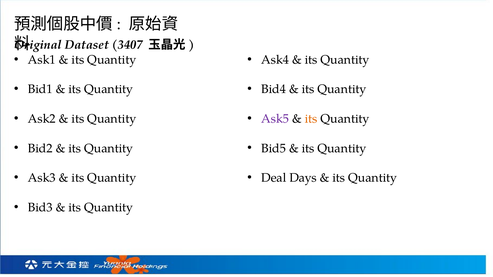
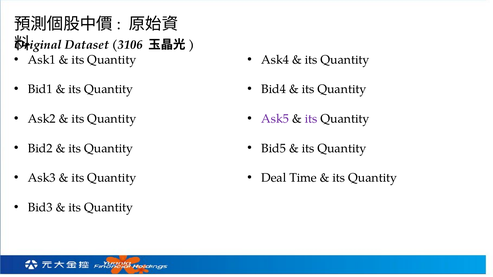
3407: 3407 -> 3106 (127, 45)
its colour: orange -> purple (311, 119)
Days: Days -> Time (303, 178)
